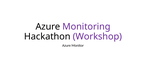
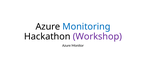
Monitoring colour: purple -> blue (86, 27)
